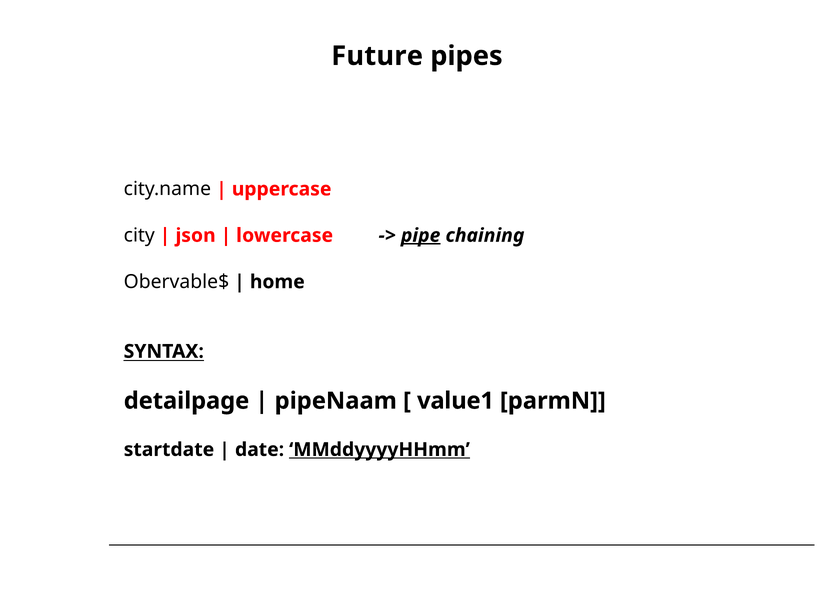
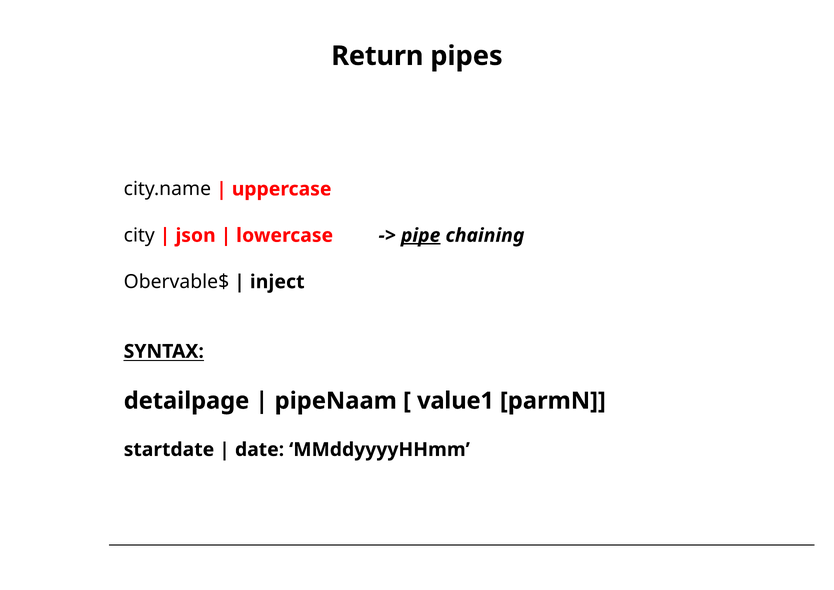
Future: Future -> Return (377, 56)
home: home -> inject (277, 282)
MMddyyyyHHmm underline: present -> none (380, 449)
